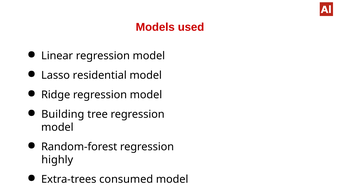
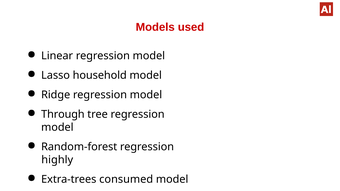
residential: residential -> household (100, 75)
Building: Building -> Through (63, 114)
